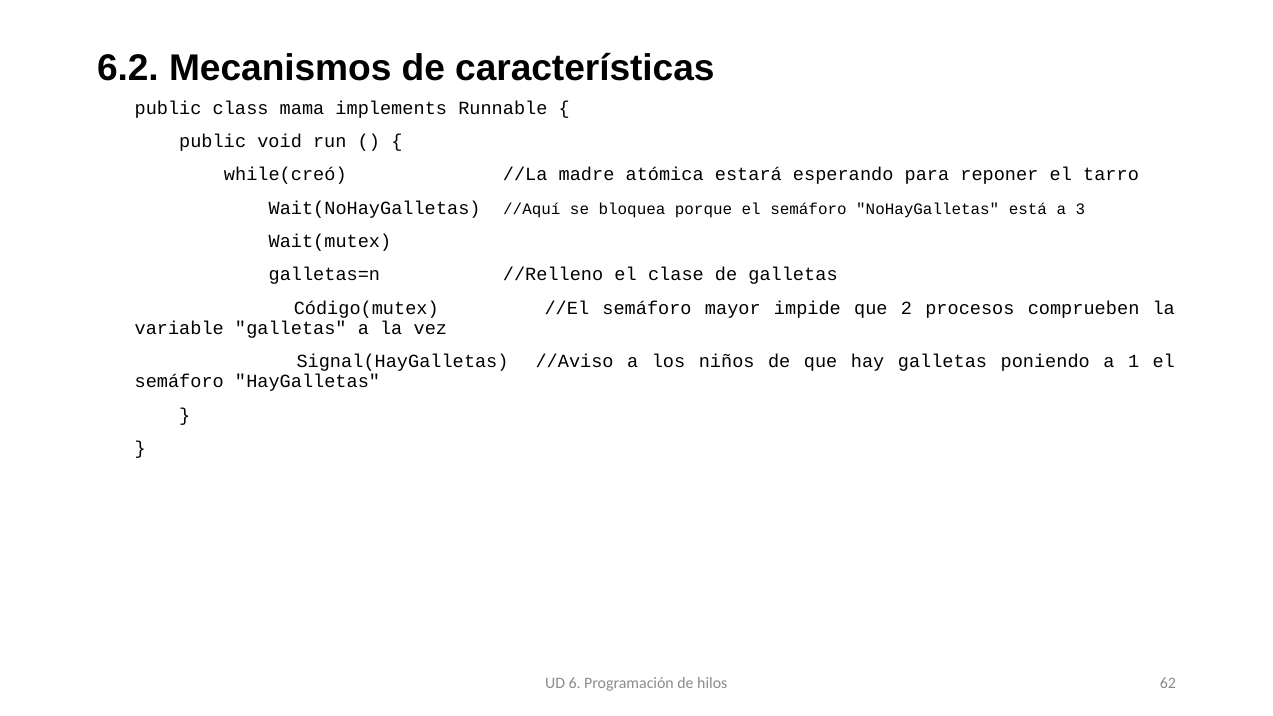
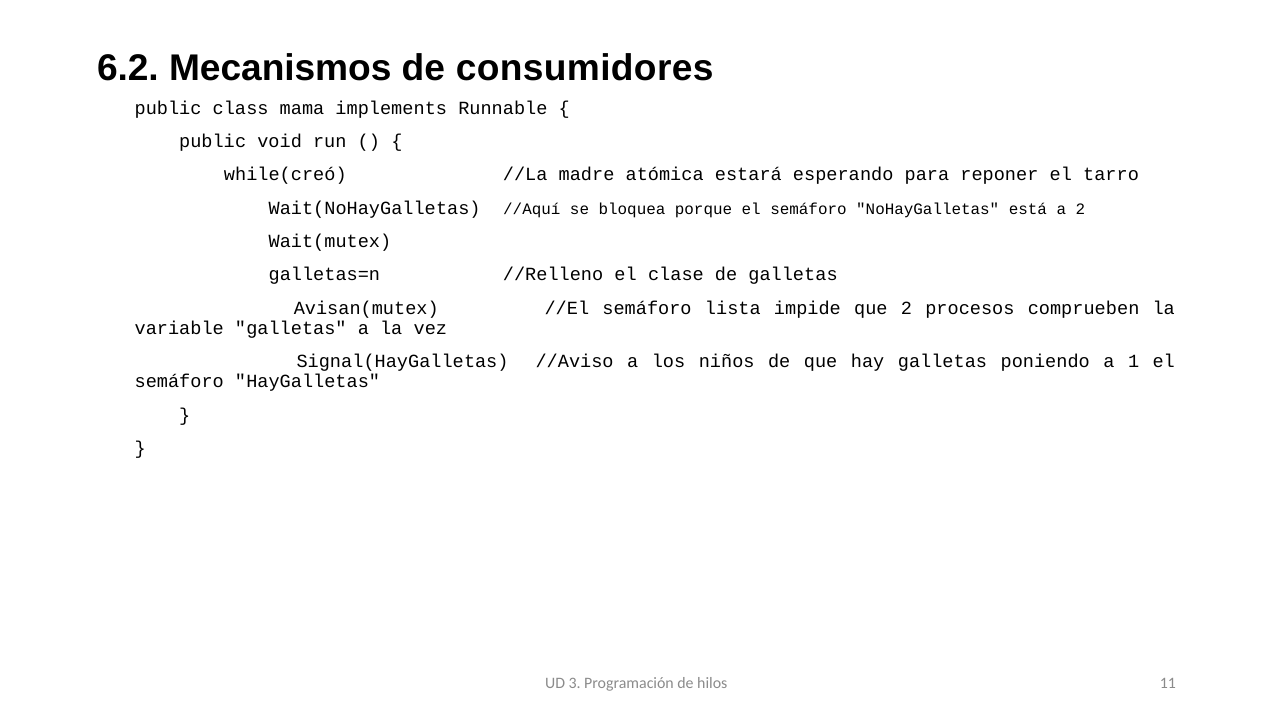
características: características -> consumidores (585, 68)
a 3: 3 -> 2 (1080, 209)
Código(mutex: Código(mutex -> Avisan(mutex (366, 308)
mayor: mayor -> lista (733, 308)
6: 6 -> 3 (575, 684)
62: 62 -> 11 (1168, 684)
